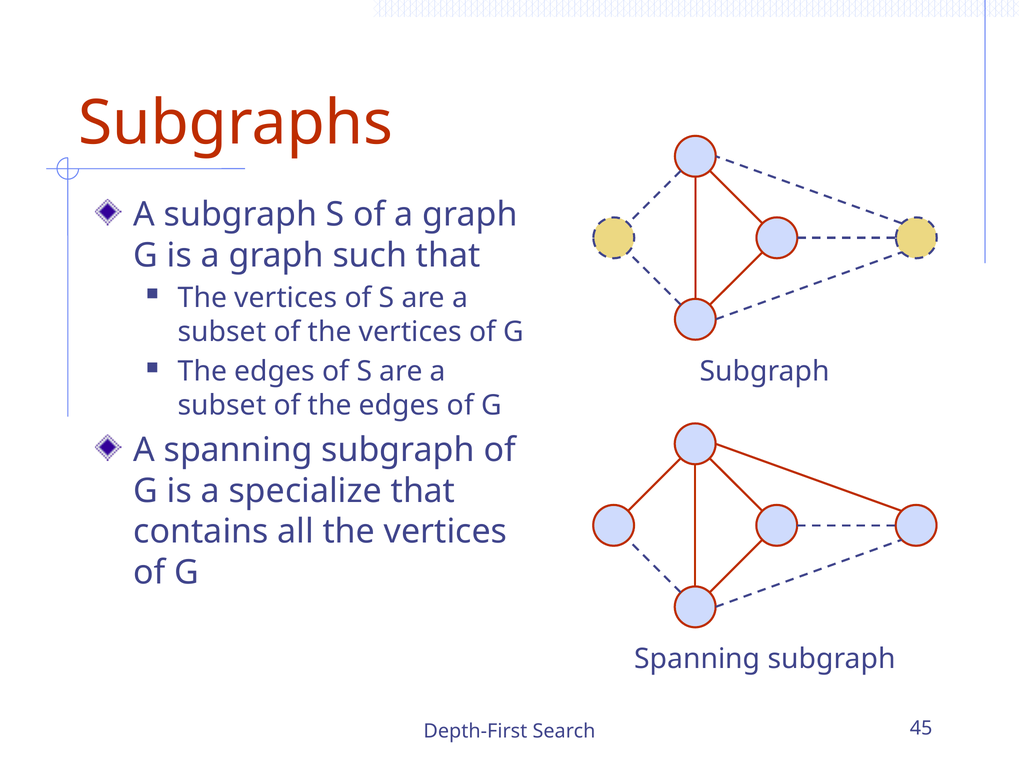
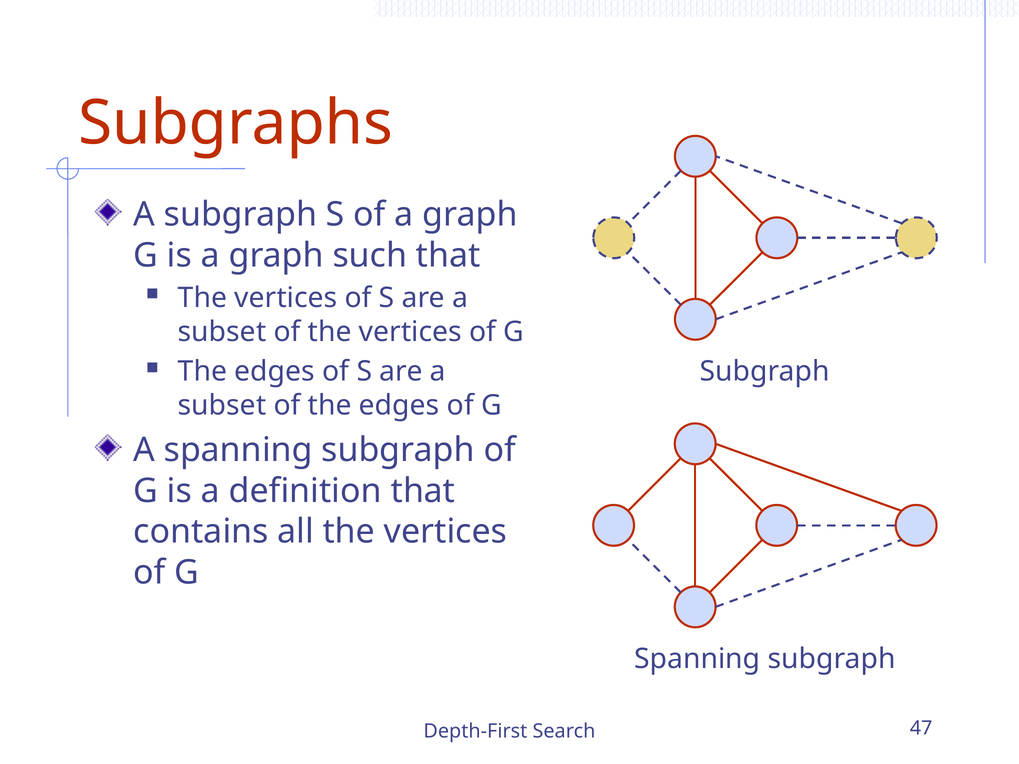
specialize: specialize -> definition (305, 491)
45: 45 -> 47 (921, 728)
